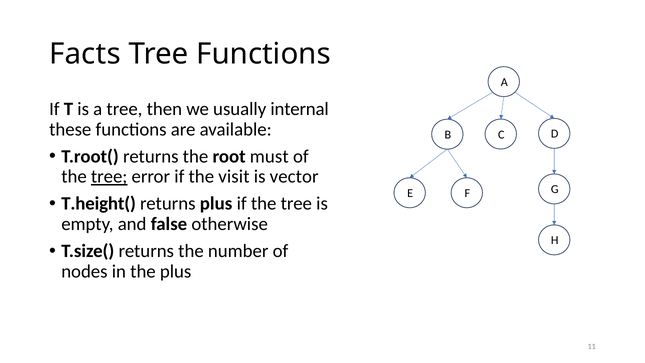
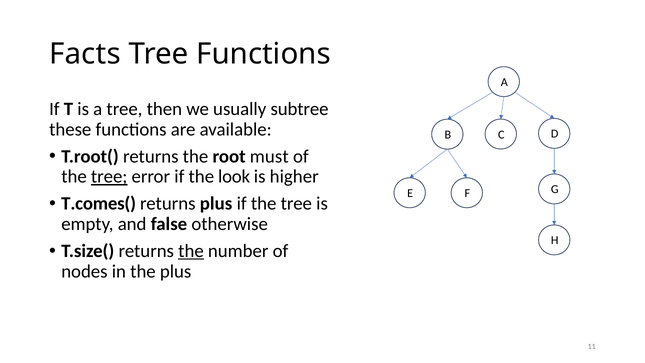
internal: internal -> subtree (300, 109)
visit: visit -> look (234, 177)
vector: vector -> higher (294, 177)
T.height(: T.height( -> T.comes( (99, 204)
the underline: none -> present (191, 251)
